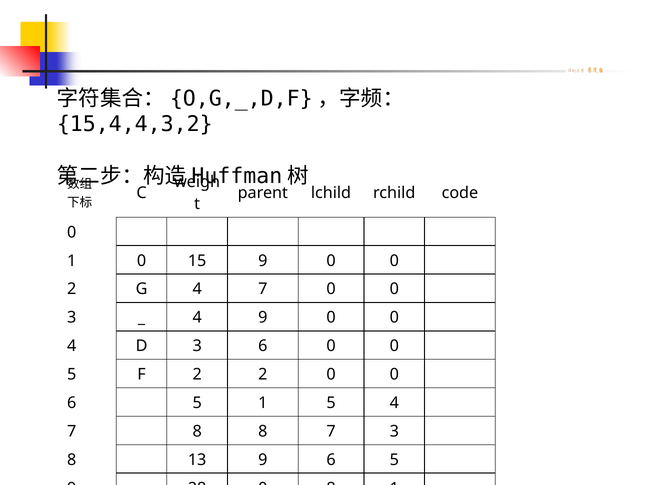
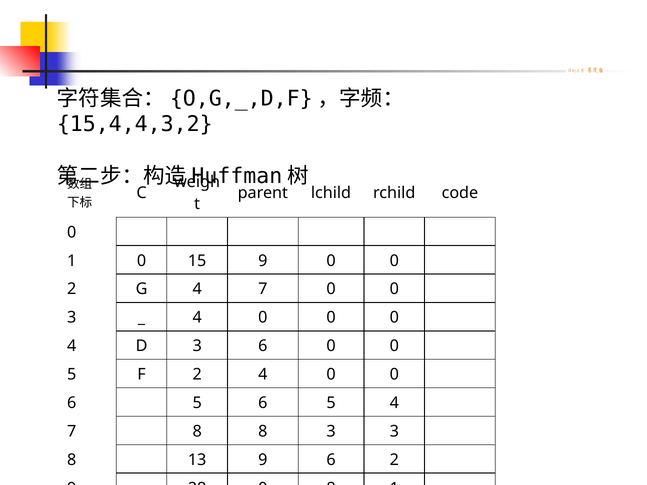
9: 9 -> 0 (263, 318)
2 2: 2 -> 4 (263, 375)
5 1: 1 -> 6 (263, 403)
8 7: 7 -> 3 (331, 432)
9 6 5: 5 -> 2 (394, 460)
